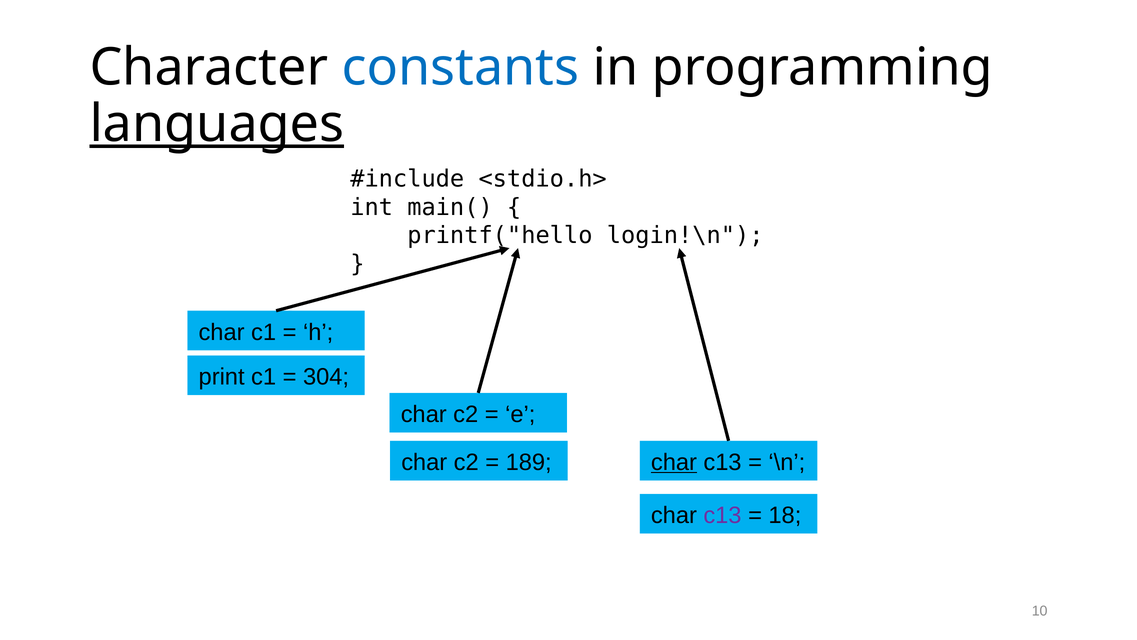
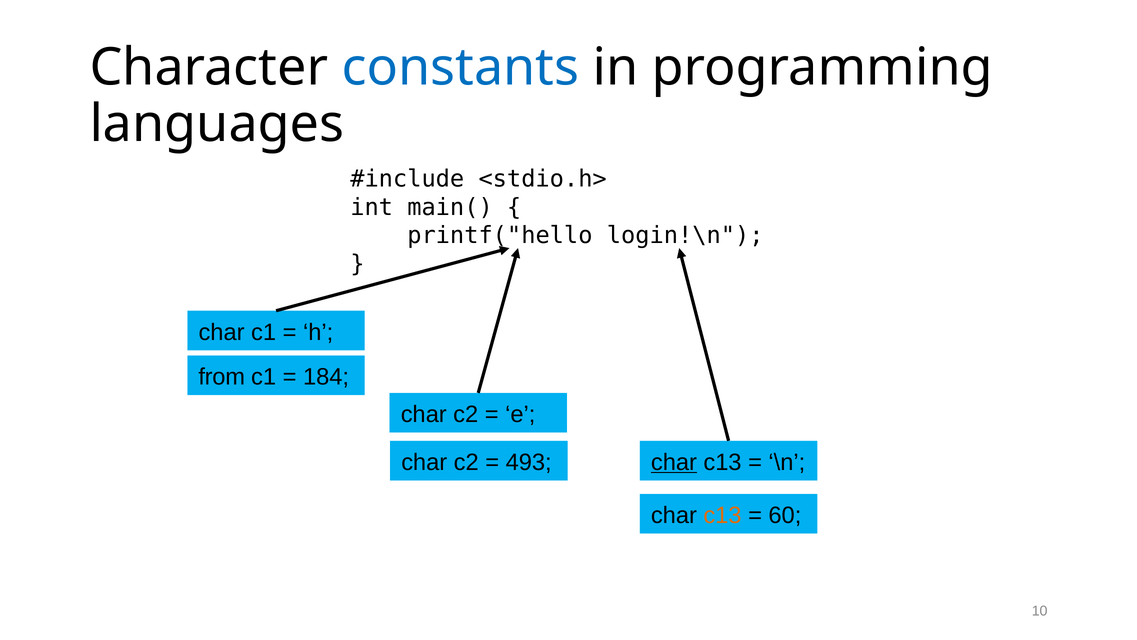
languages underline: present -> none (217, 124)
print: print -> from (222, 377)
304: 304 -> 184 (326, 377)
189: 189 -> 493 (529, 462)
c13 colour: purple -> orange (722, 515)
18: 18 -> 60 (785, 515)
